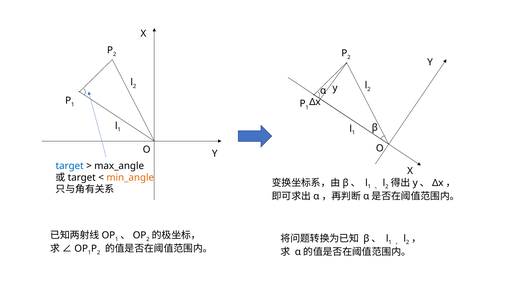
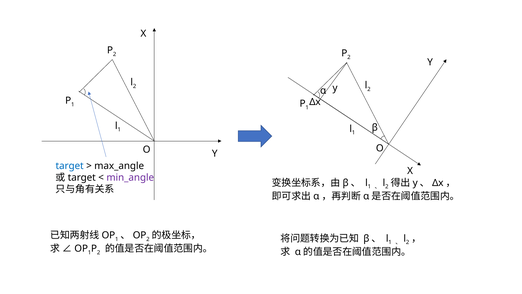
min_angle colour: orange -> purple (130, 177)
